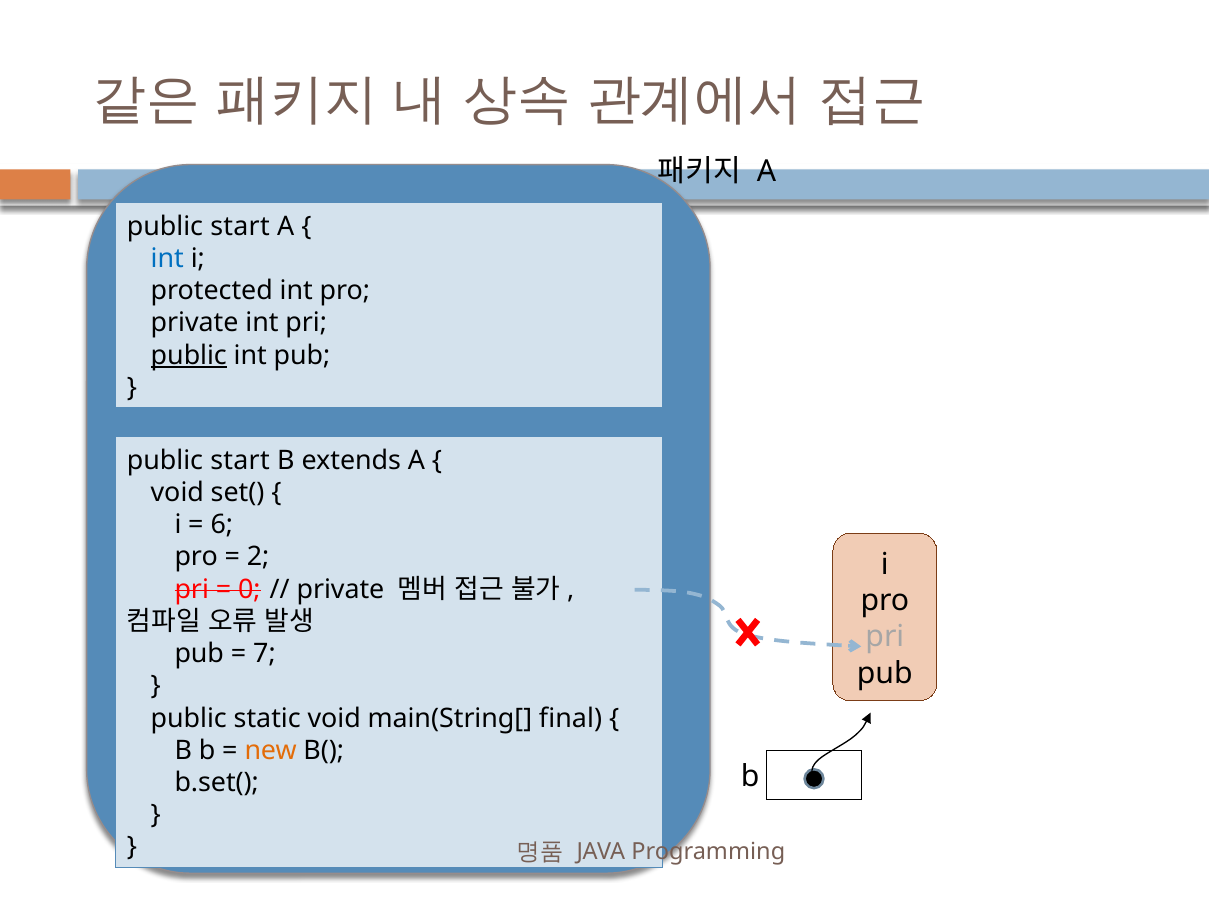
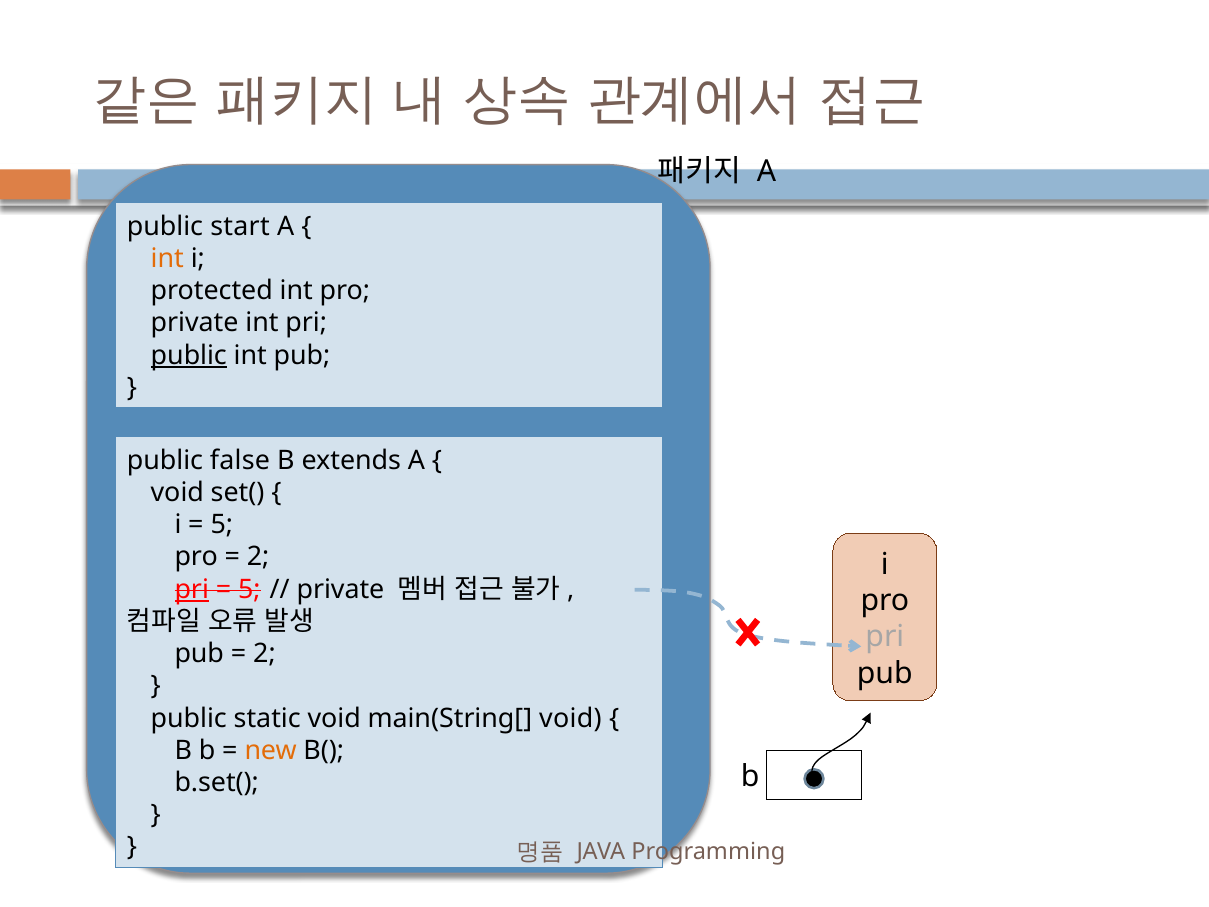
int colour: blue -> orange (167, 258)
start: start -> false (240, 460)
6: 6 -> 5 (222, 525)
pri underline: none -> present (192, 589)
0: 0 -> 5 (249, 589)
7: 7 -> 2 (264, 654)
main(String[ final: final -> void (570, 718)
